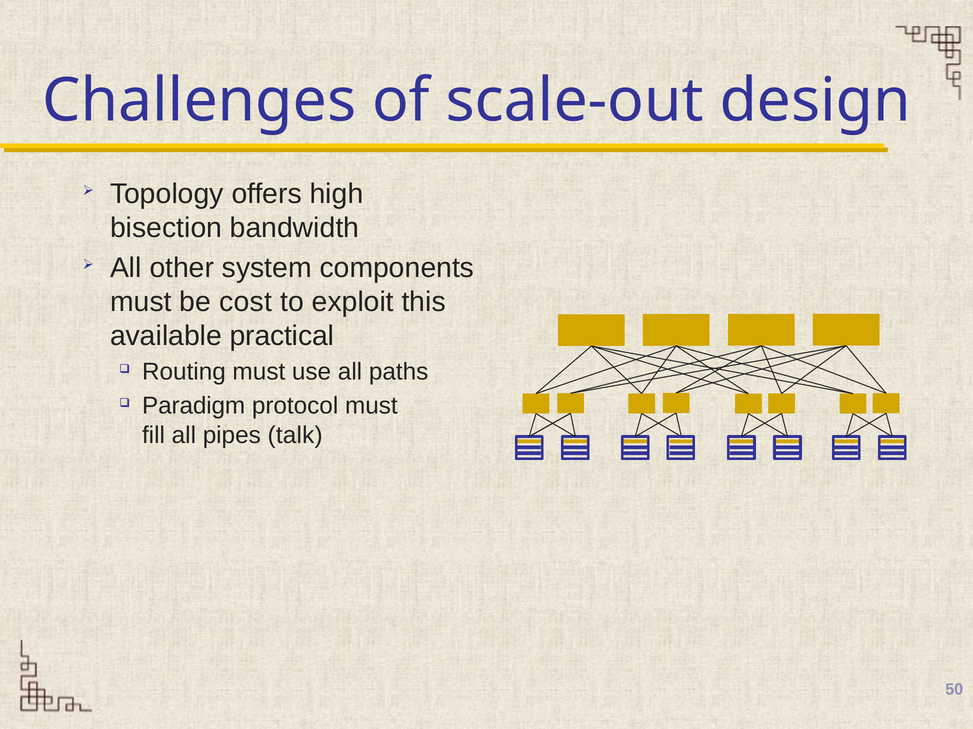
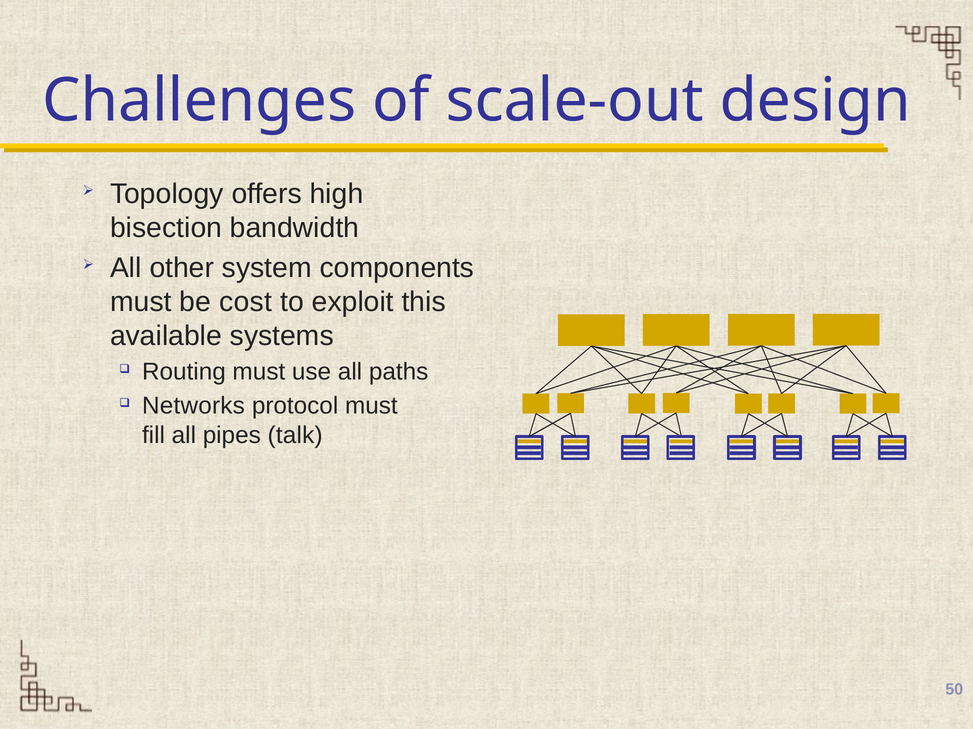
practical: practical -> systems (282, 336)
Paradigm: Paradigm -> Networks (193, 406)
